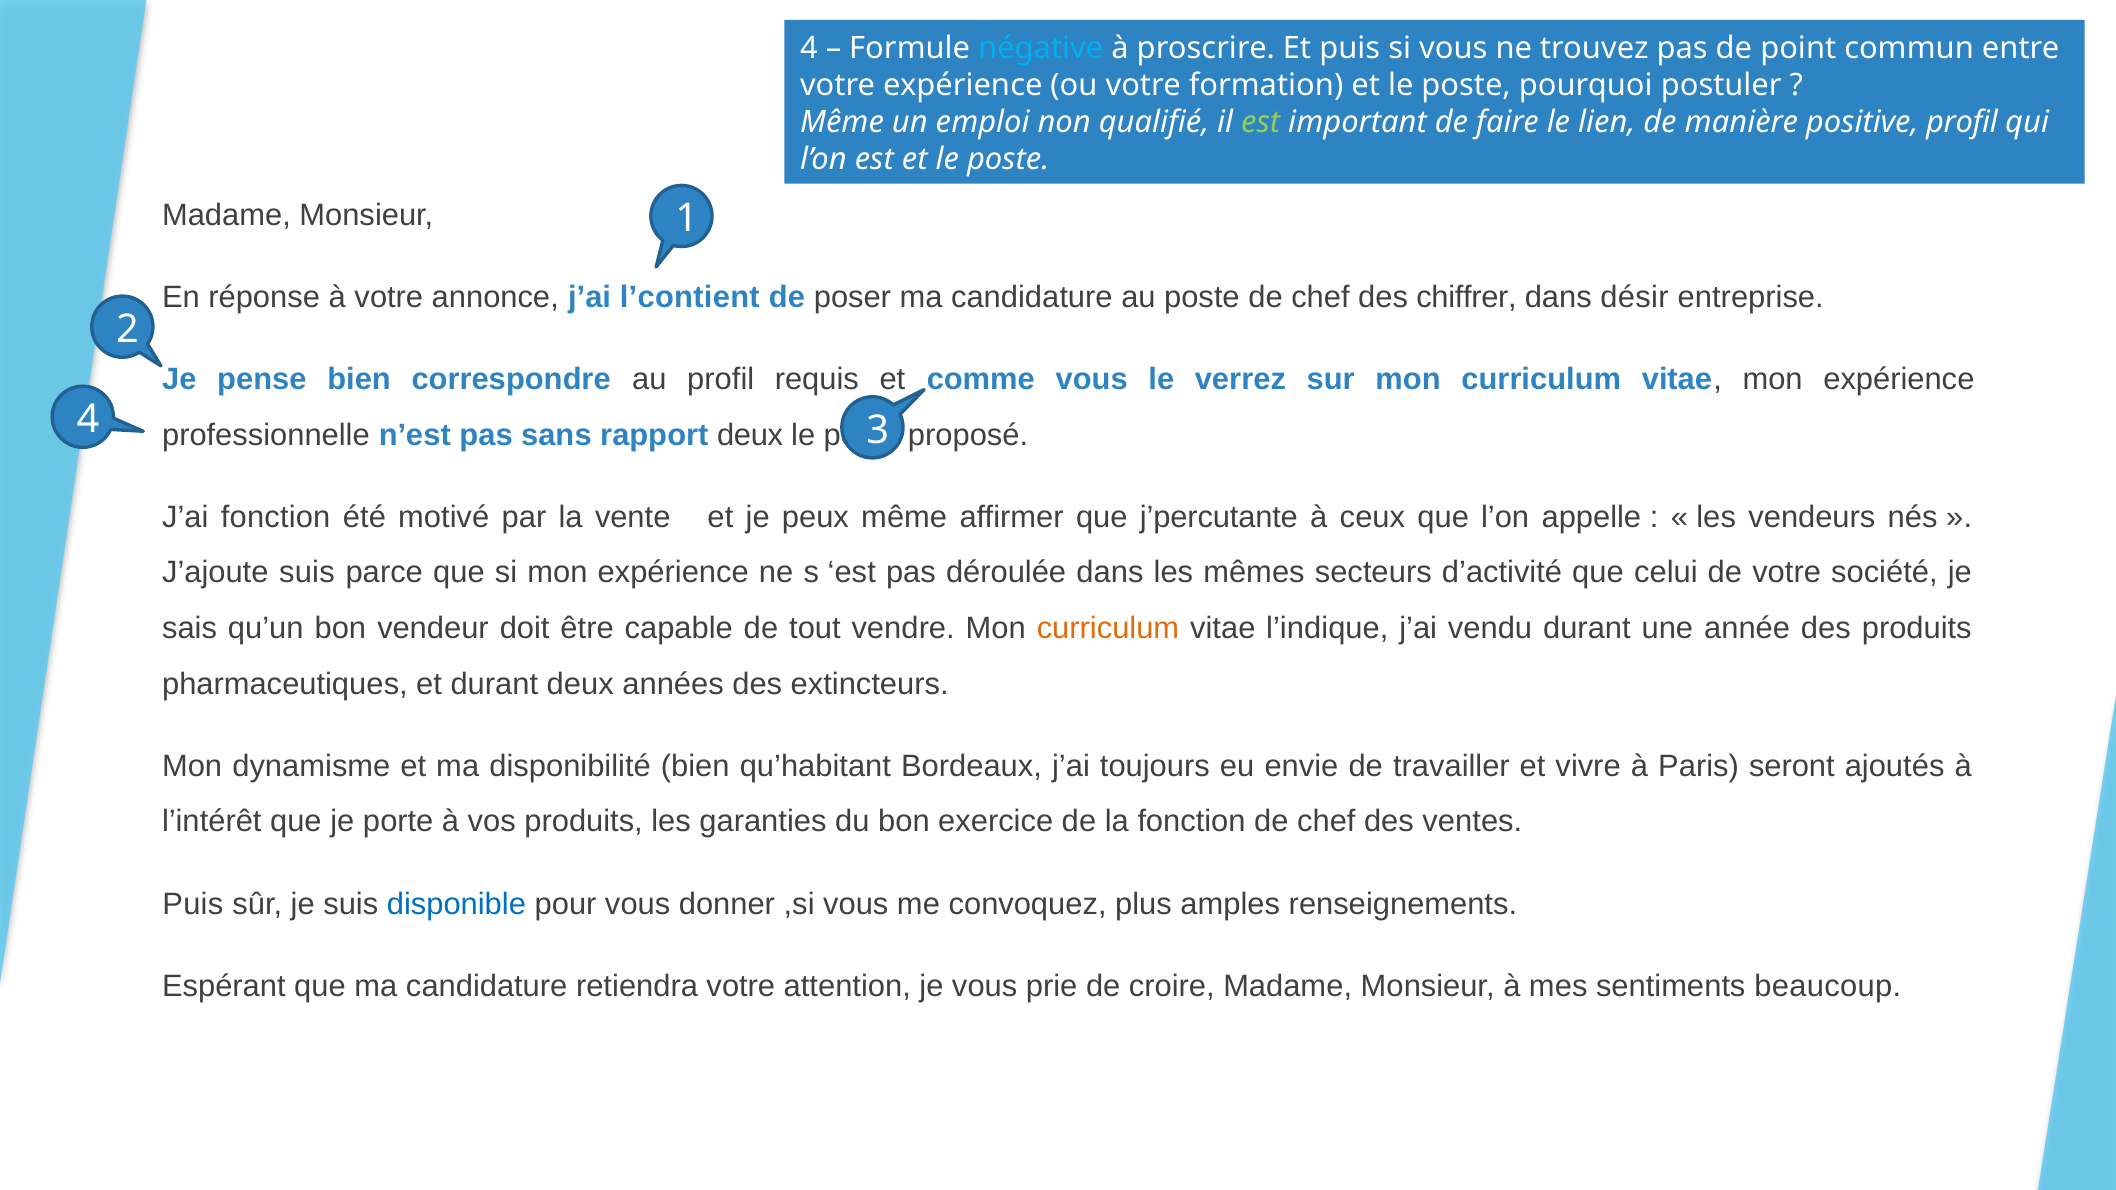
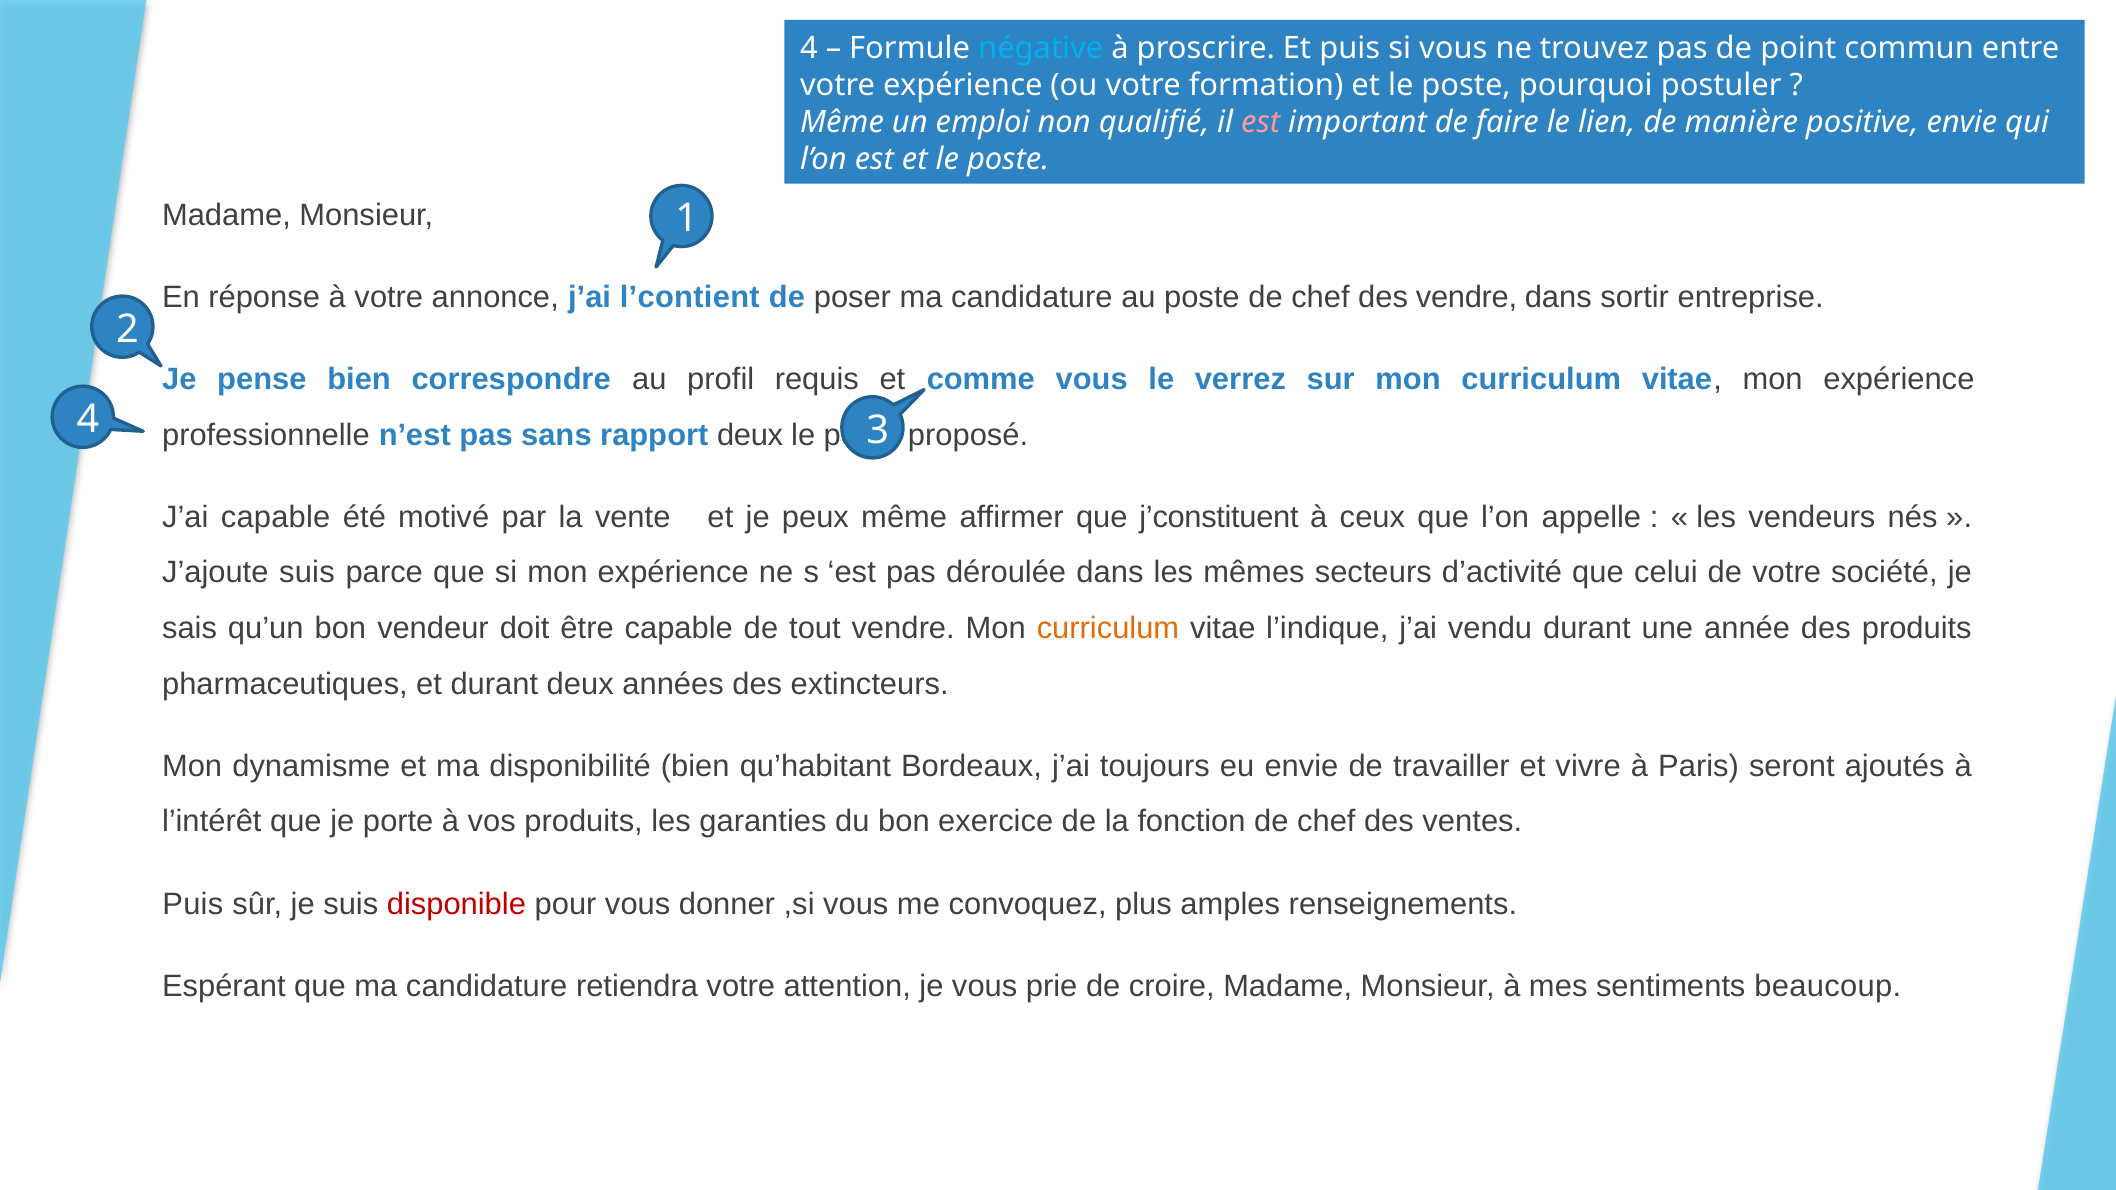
est colour: light green -> pink (1261, 122)
positive profil: profil -> envie (1962, 122)
des chiffrer: chiffrer -> vendre (1467, 297)
désir: désir -> sortir (1635, 297)
J’ai fonction: fonction -> capable (276, 517)
j’percutante: j’percutante -> j’constituent (1219, 517)
disponible colour: blue -> red (456, 904)
